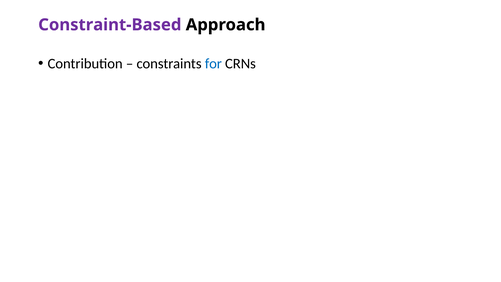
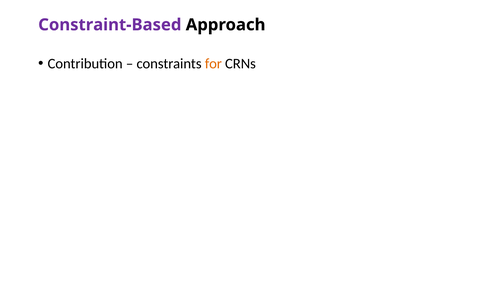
for colour: blue -> orange (213, 64)
